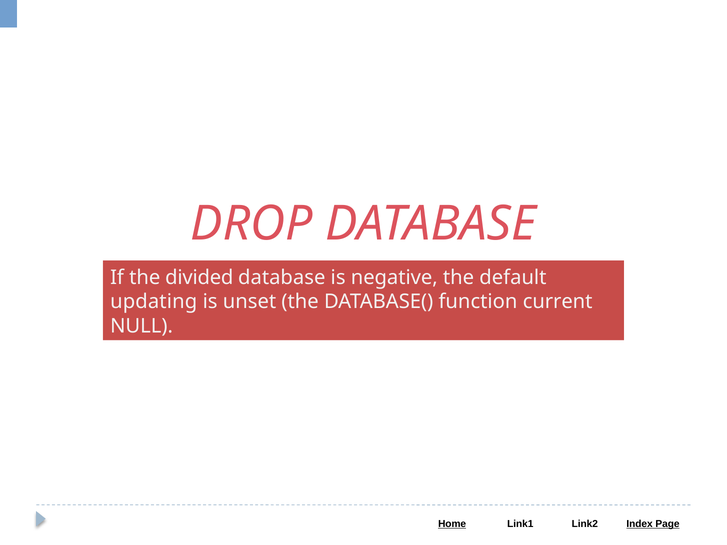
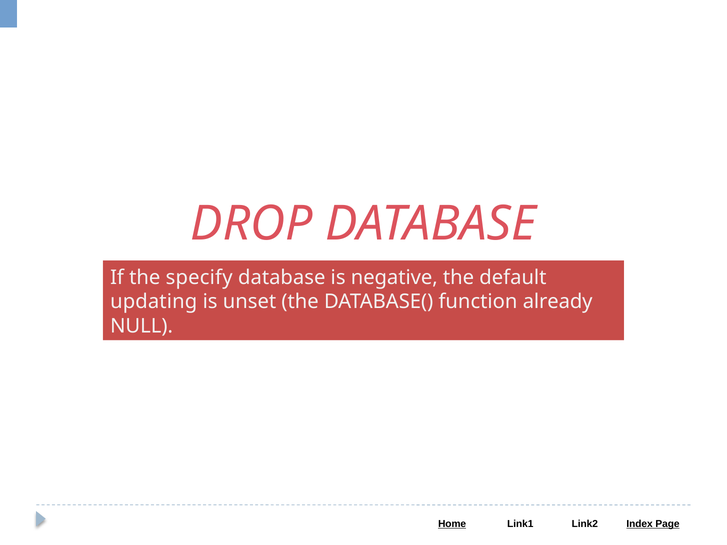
divided: divided -> specify (199, 278)
current: current -> already (558, 302)
